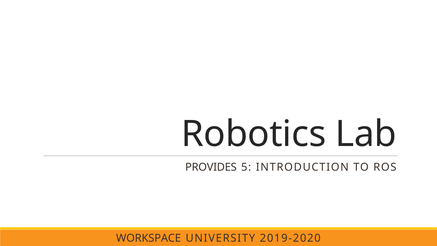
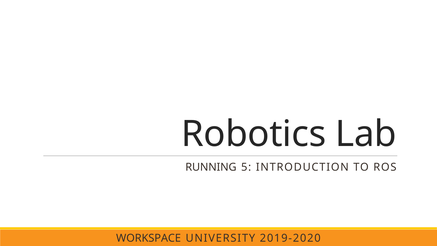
PROVIDES: PROVIDES -> RUNNING (211, 167)
